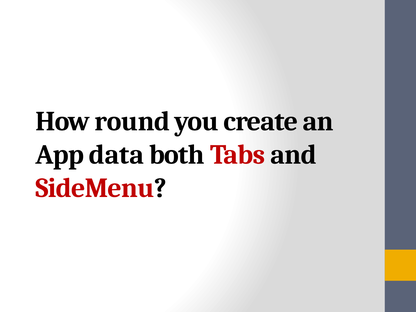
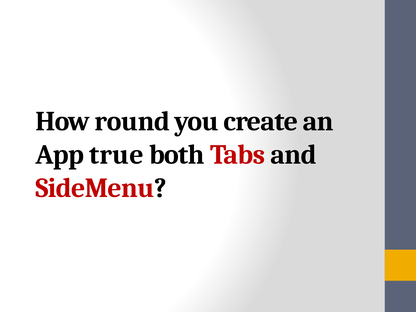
data: data -> true (116, 155)
